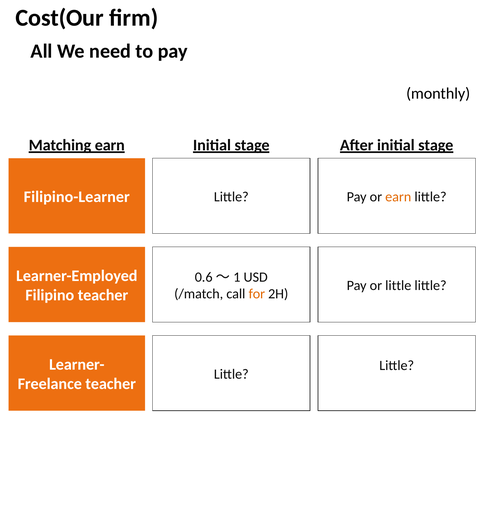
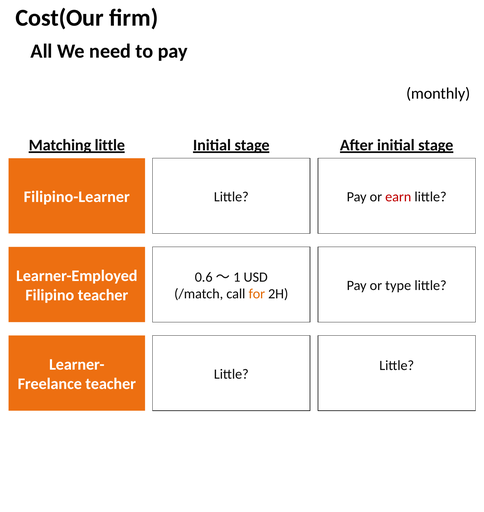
Matching earn: earn -> little (110, 145)
earn colour: orange -> red (398, 197)
or little: little -> type (398, 285)
